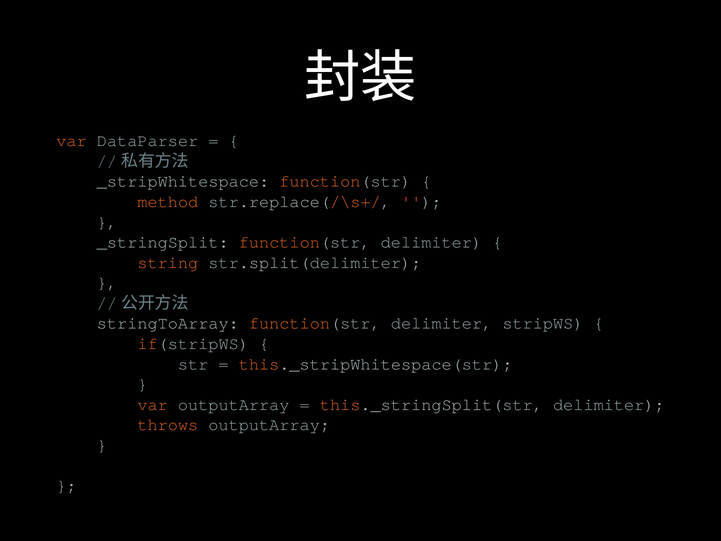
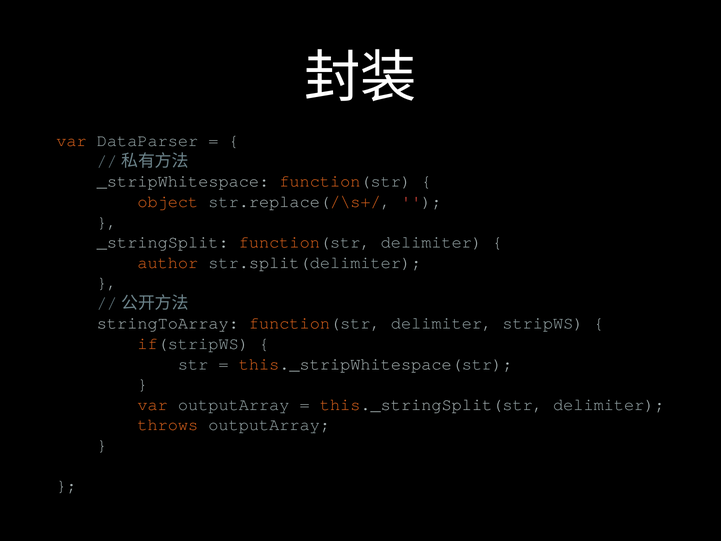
method: method -> object (168, 202)
string: string -> author (168, 262)
